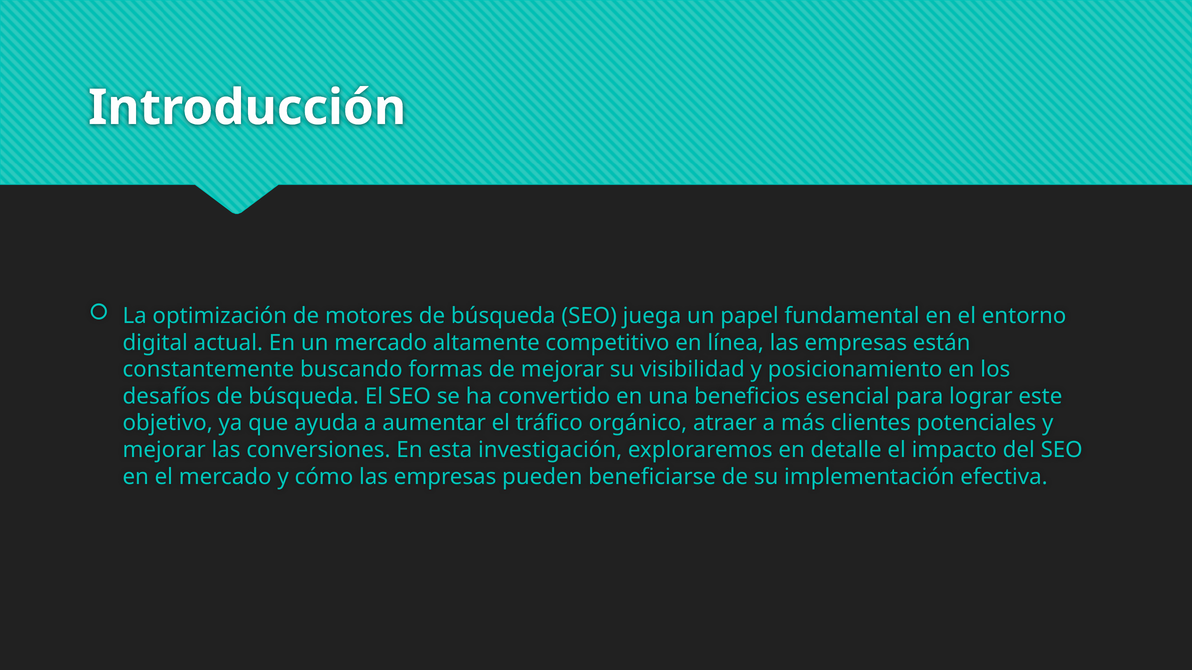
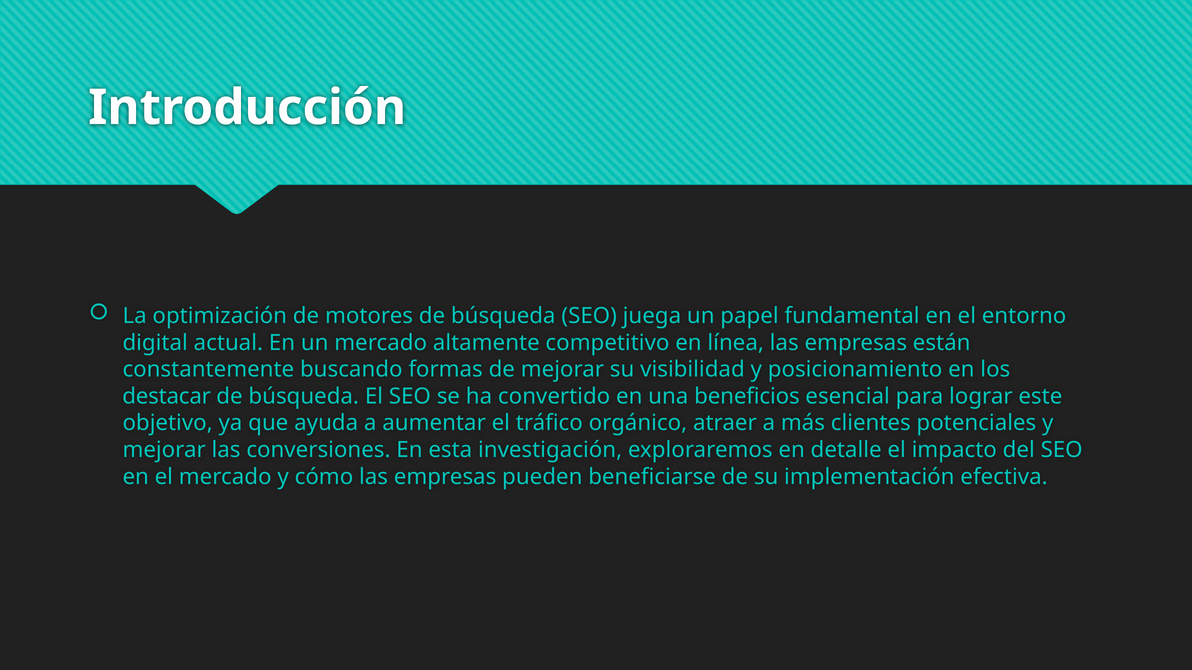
desafíos: desafíos -> destacar (167, 397)
